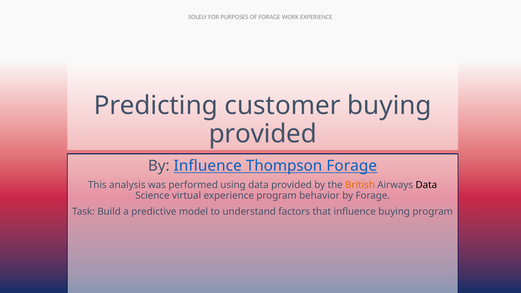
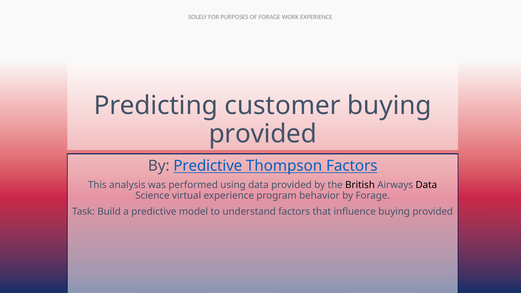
By Influence: Influence -> Predictive (208, 166)
Thompson Forage: Forage -> Factors (352, 166)
British colour: orange -> black (360, 185)
influence buying program: program -> provided (433, 212)
